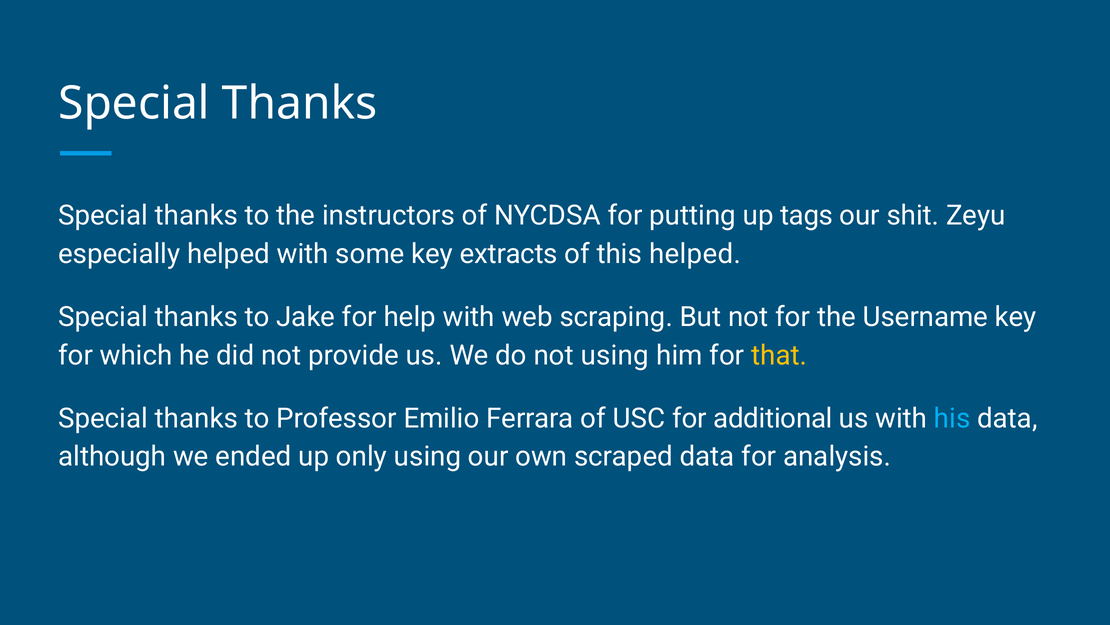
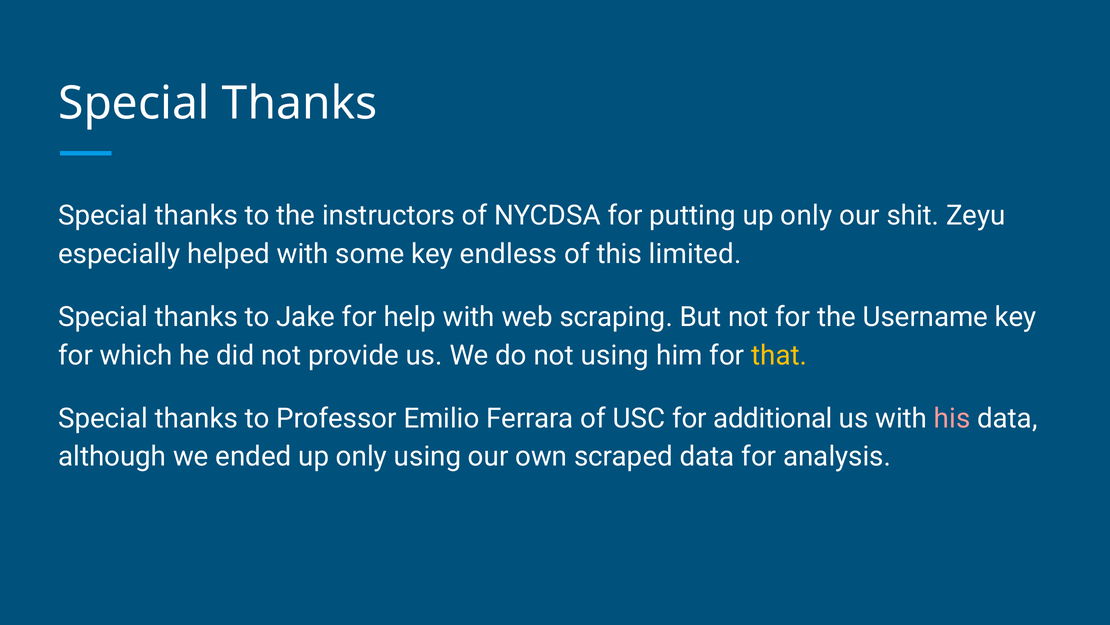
putting up tags: tags -> only (806, 216)
extracts: extracts -> endless (509, 254)
this helped: helped -> limited (695, 254)
his colour: light blue -> pink (952, 418)
